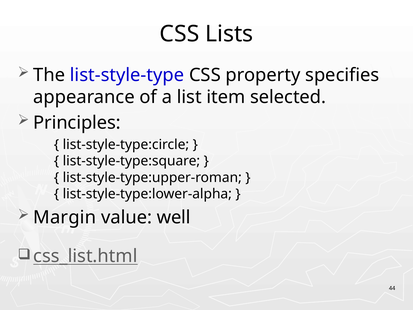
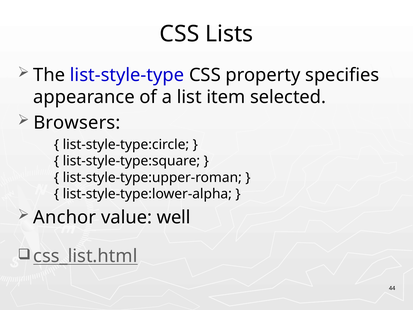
Principles: Principles -> Browsers (77, 123)
Margin: Margin -> Anchor (65, 217)
